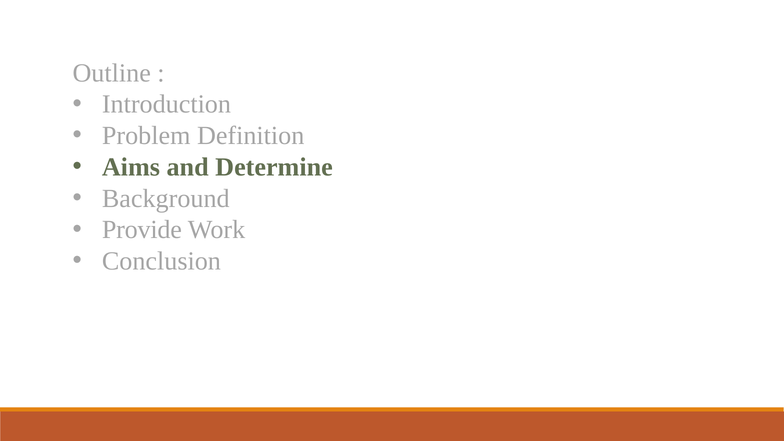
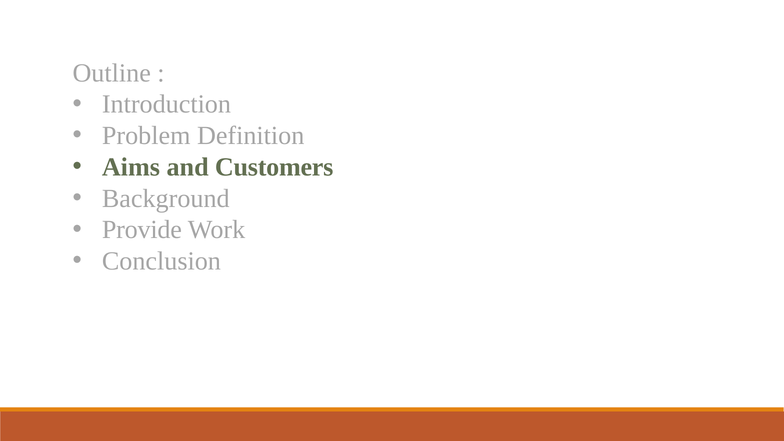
Determine: Determine -> Customers (274, 167)
